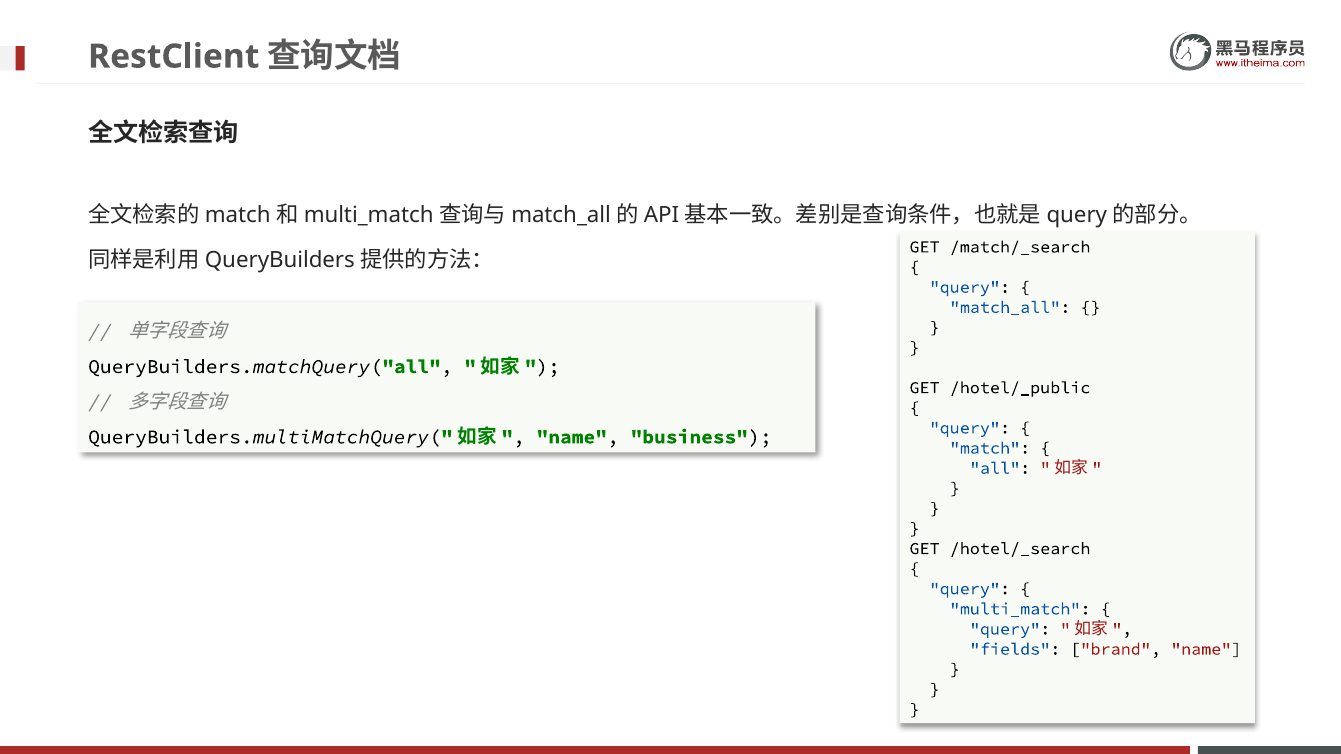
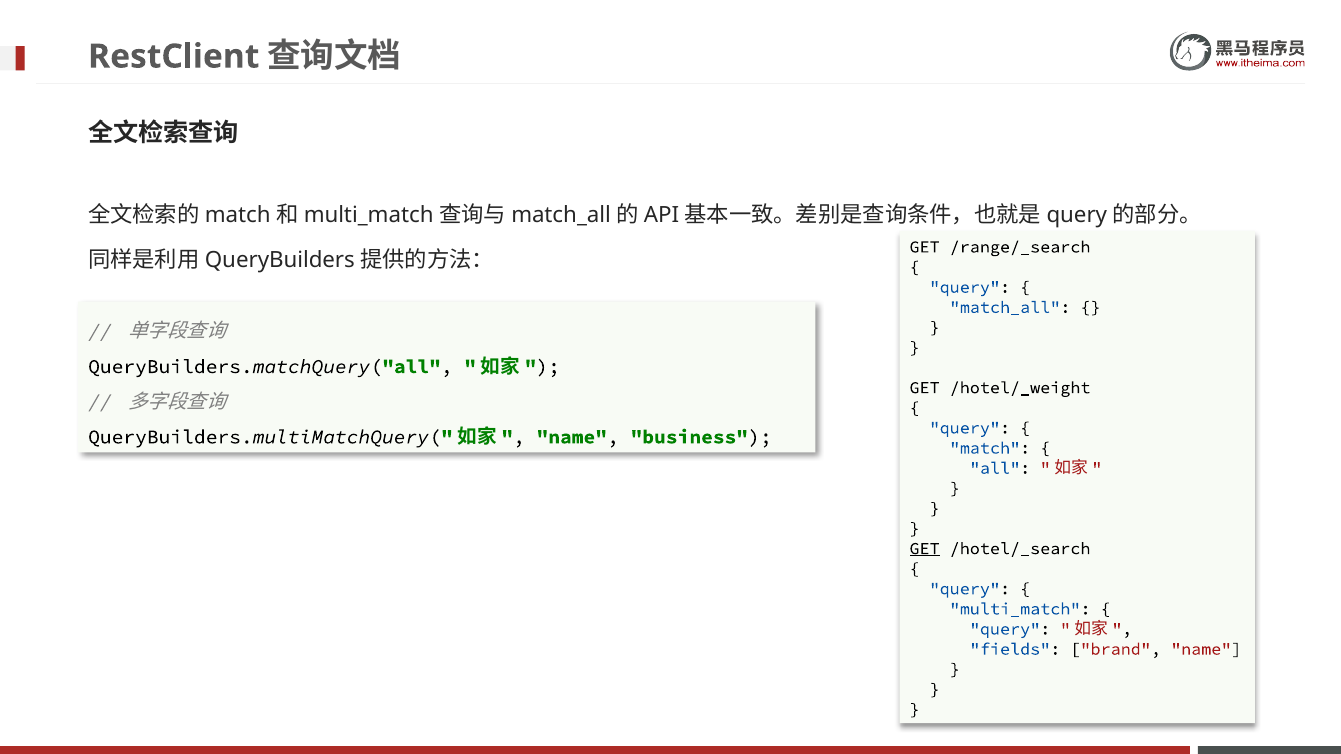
/match/_search: /match/_search -> /range/_search (1020, 247)
/hotel/_public: /hotel/_public -> /hotel/_weight (1020, 388)
GET underline: none -> present (925, 549)
